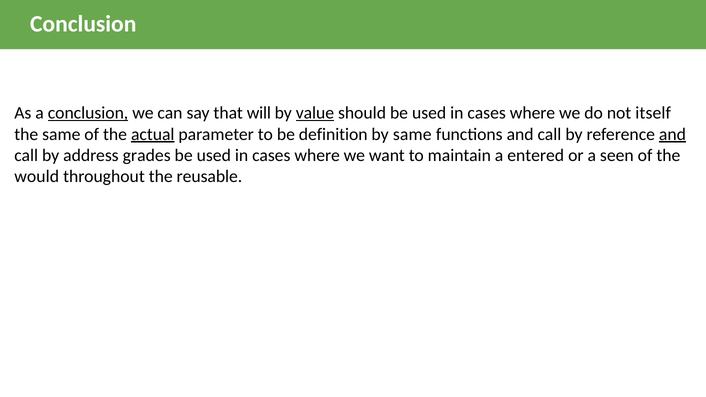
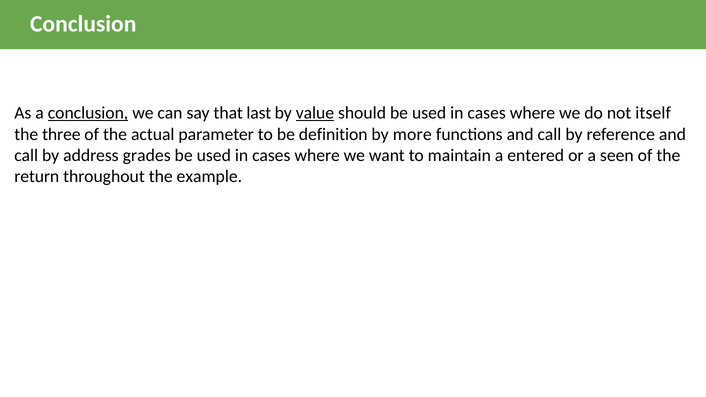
will: will -> last (259, 113)
the same: same -> three (61, 134)
actual underline: present -> none (153, 134)
by same: same -> more (412, 134)
and underline: present -> none (672, 134)
would: would -> return (37, 177)
reusable: reusable -> example (209, 177)
